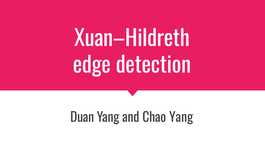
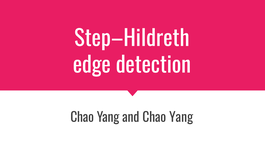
Xuan–Hildreth: Xuan–Hildreth -> Step–Hildreth (132, 39)
Duan: Duan -> Chao (82, 118)
